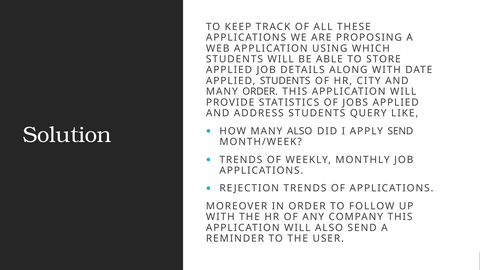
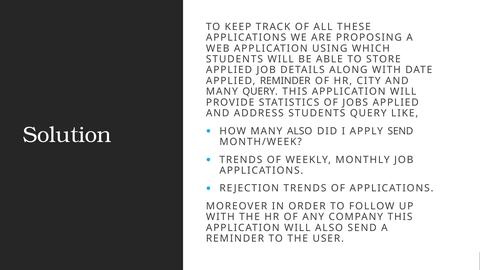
APPLIED STUDENTS: STUDENTS -> REMINDER (285, 81)
MANY ORDER: ORDER -> QUERY (260, 92)
